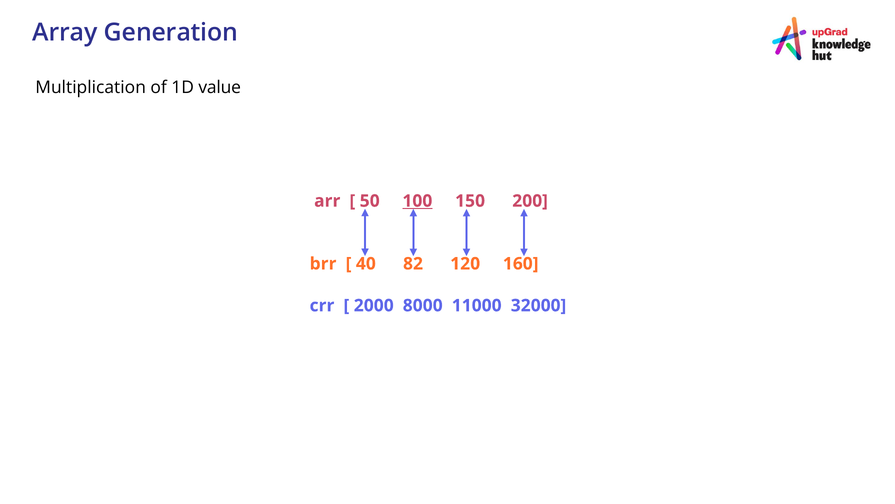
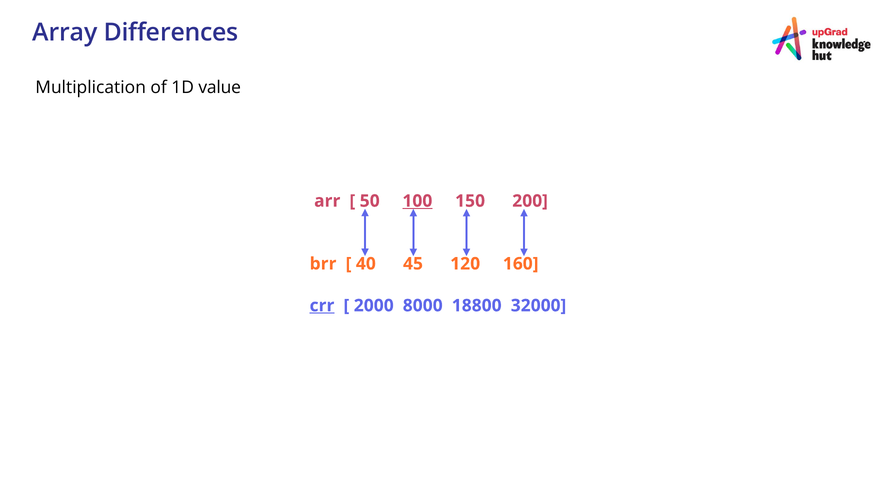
Generation: Generation -> Differences (171, 33)
82: 82 -> 45 (413, 263)
crr underline: none -> present (322, 305)
11000: 11000 -> 18800 (477, 305)
